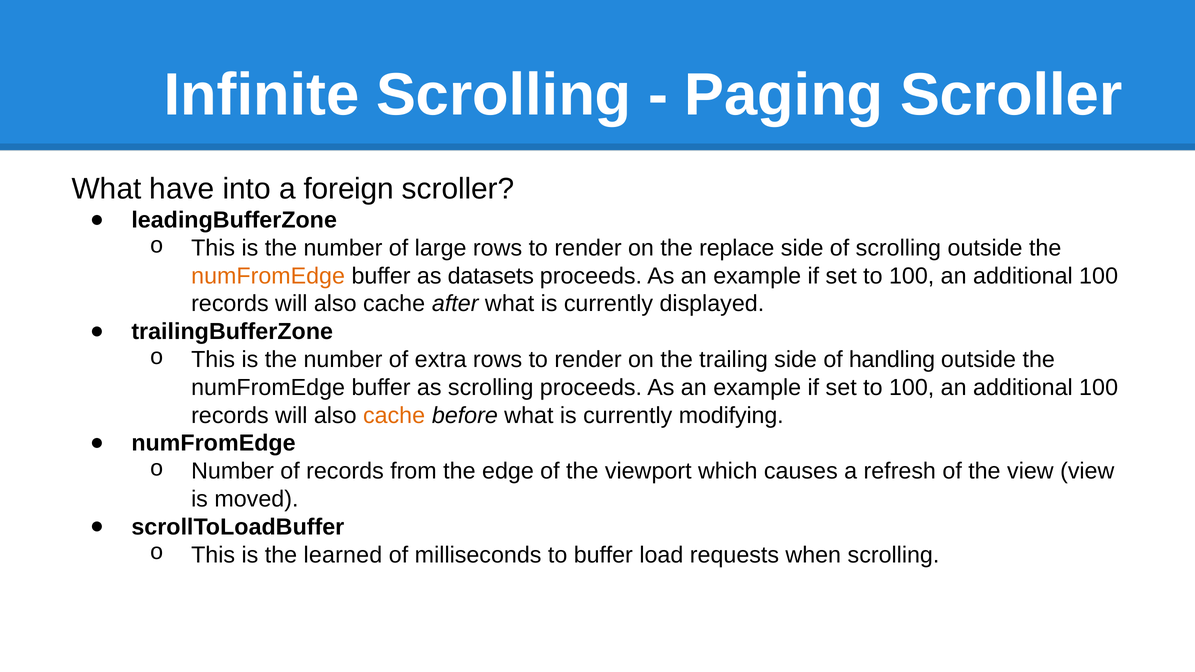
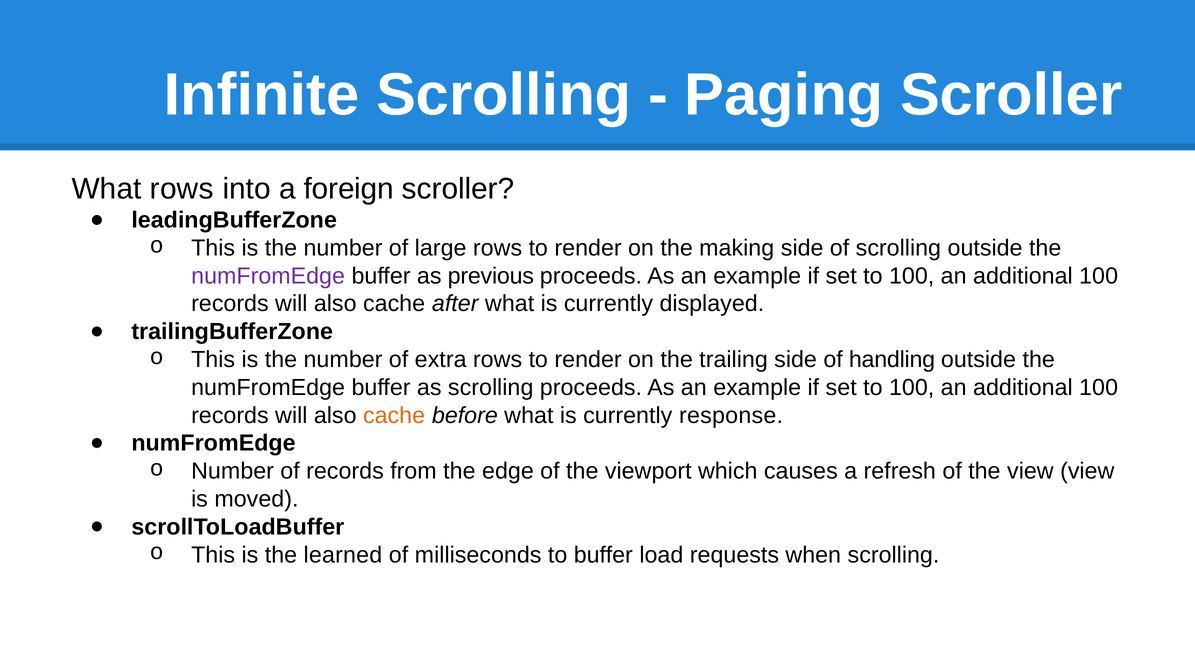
What have: have -> rows (182, 189)
replace: replace -> making (737, 248)
numFromEdge colour: orange -> purple (268, 276)
datasets: datasets -> previous (491, 276)
modifying: modifying -> response (731, 416)
